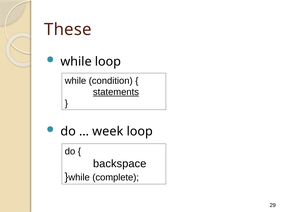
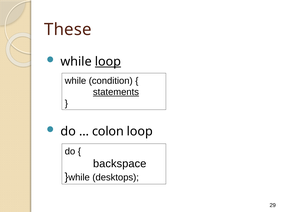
loop underline: none -> present (108, 61)
week: week -> colon (108, 131)
complete: complete -> desktops (116, 177)
